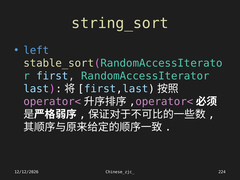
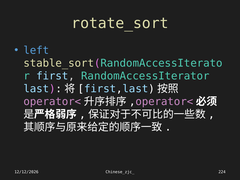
string_sort: string_sort -> rotate_sort (120, 23)
